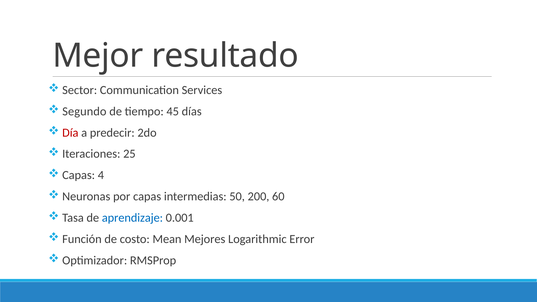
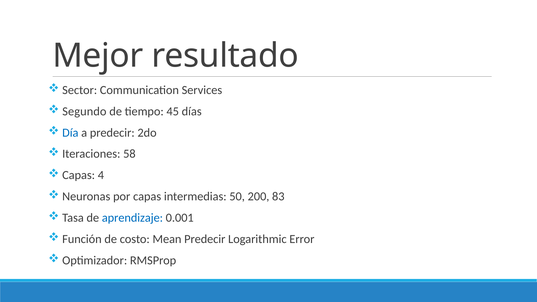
Día colour: red -> blue (70, 133)
25: 25 -> 58 (129, 154)
60: 60 -> 83 (278, 197)
Mean Mejores: Mejores -> Predecir (205, 239)
